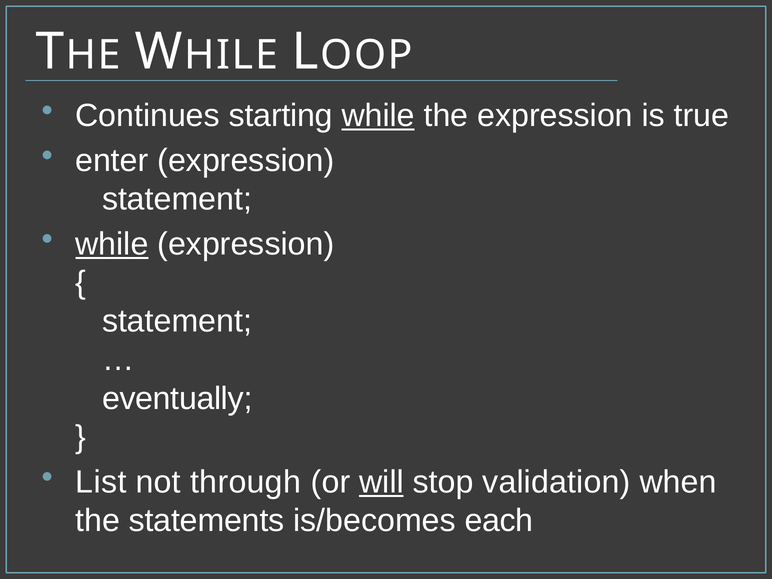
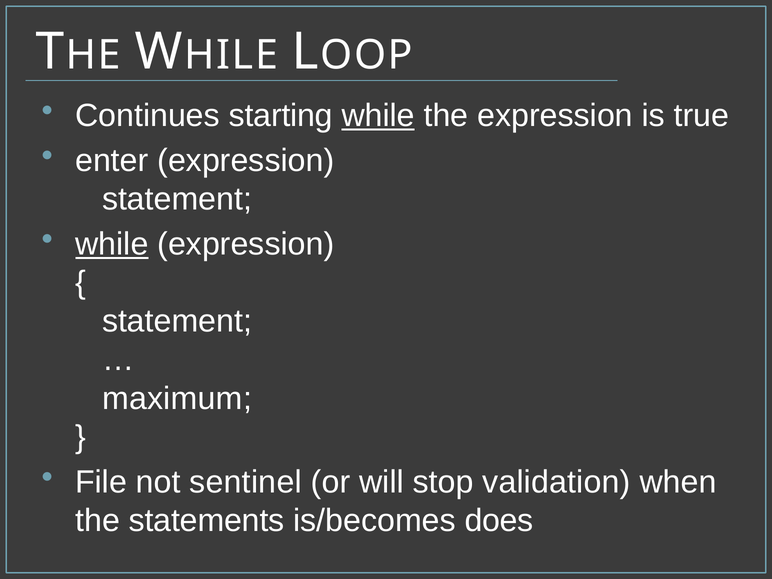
eventually: eventually -> maximum (177, 398)
List: List -> File (101, 482)
through: through -> sentinel (246, 482)
will underline: present -> none (381, 482)
each: each -> does (499, 521)
